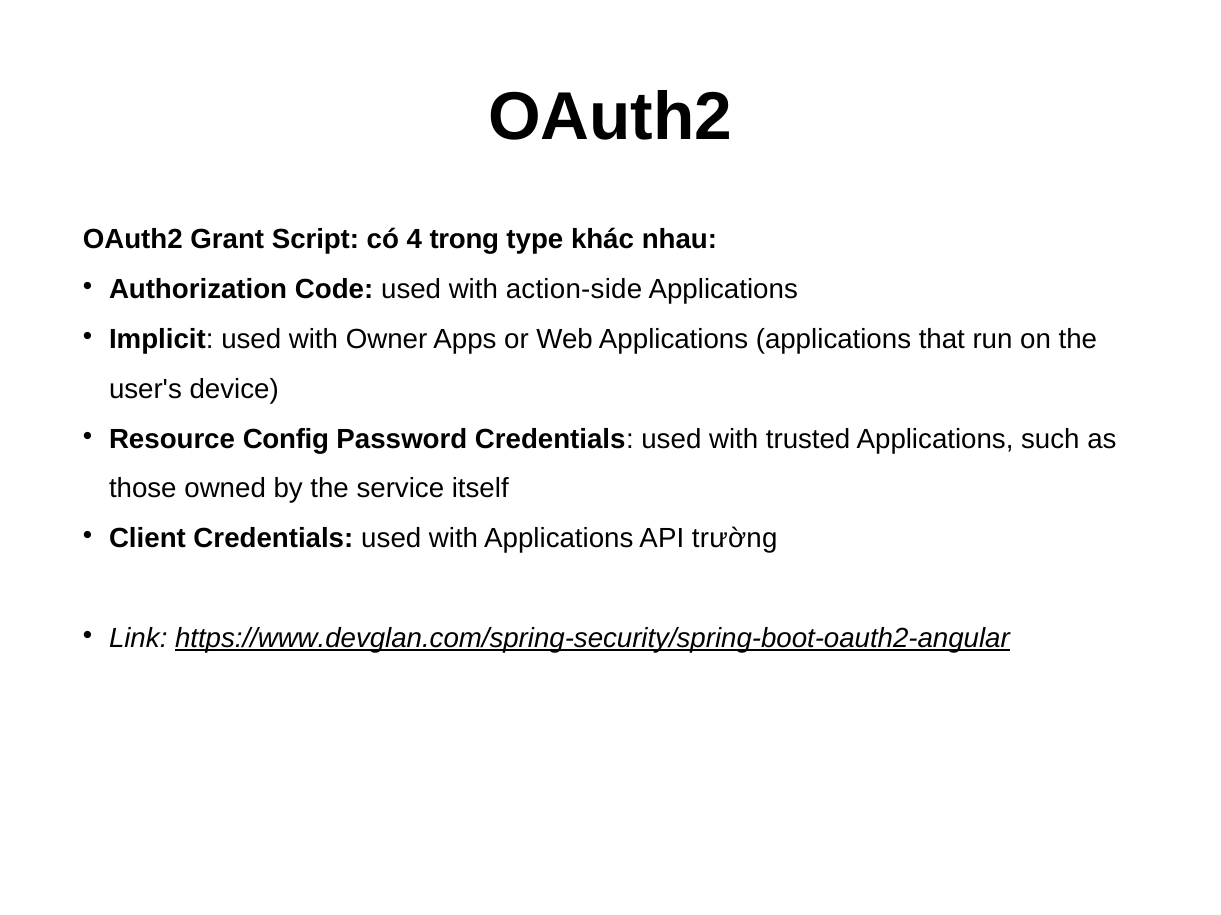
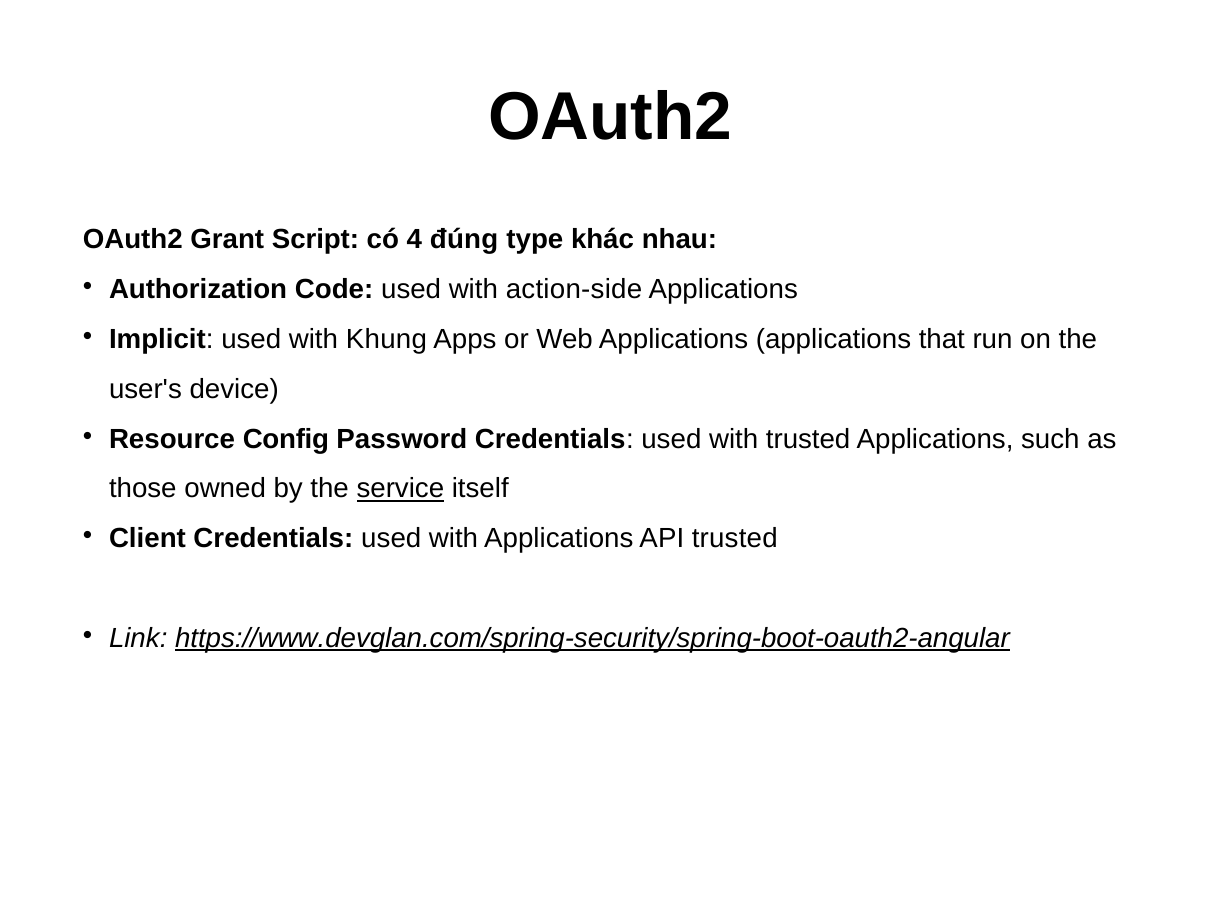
trong: trong -> đúng (464, 240)
Owner: Owner -> Khung (386, 340)
service underline: none -> present (400, 489)
API trường: trường -> trusted (735, 539)
